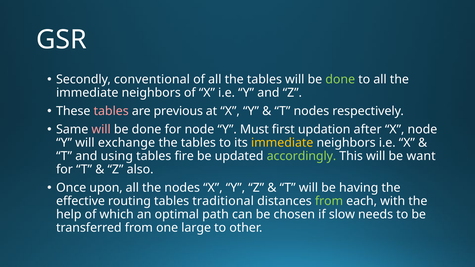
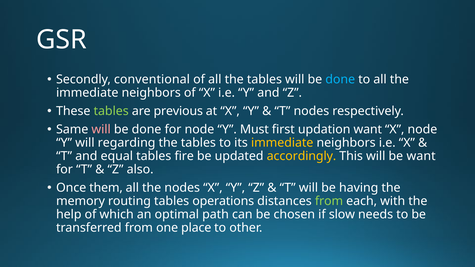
done colour: light green -> light blue (340, 80)
tables colour: pink -> light green (111, 111)
updation after: after -> want (368, 129)
exchange: exchange -> regarding (127, 143)
using: using -> equal (117, 156)
accordingly colour: light green -> yellow (301, 156)
upon: upon -> them (106, 188)
effective: effective -> memory (81, 201)
traditional: traditional -> operations (223, 201)
large: large -> place (196, 228)
